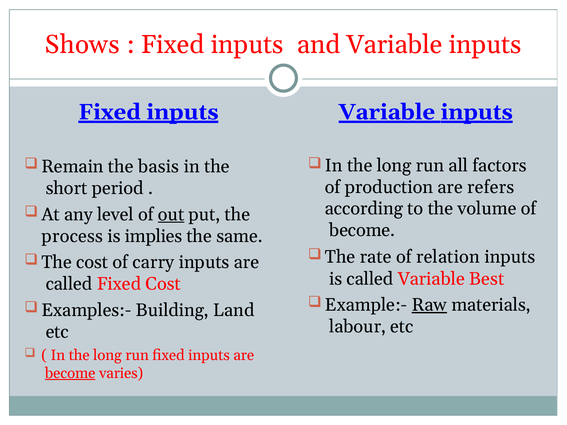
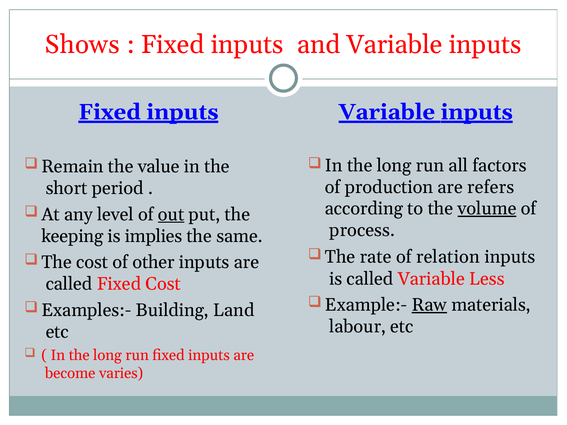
basis: basis -> value (159, 167)
volume underline: none -> present (487, 209)
become: become -> process (362, 230)
process: process -> keeping (72, 236)
carry: carry -> other (154, 262)
Best: Best -> Less (487, 279)
become underline: present -> none (70, 373)
